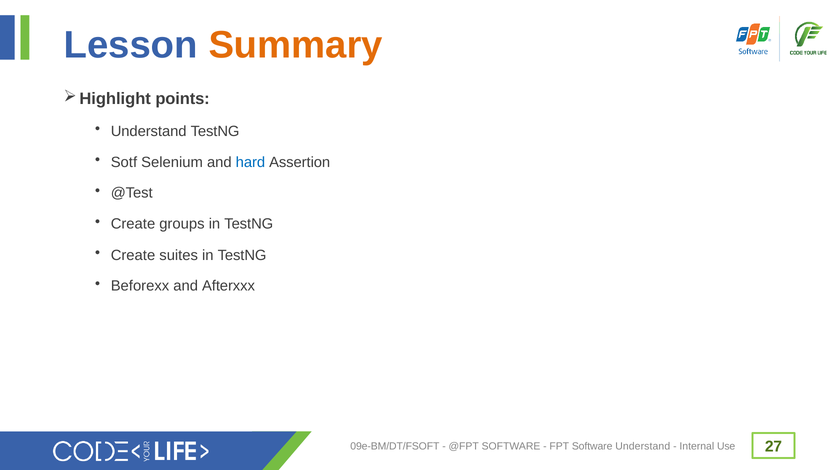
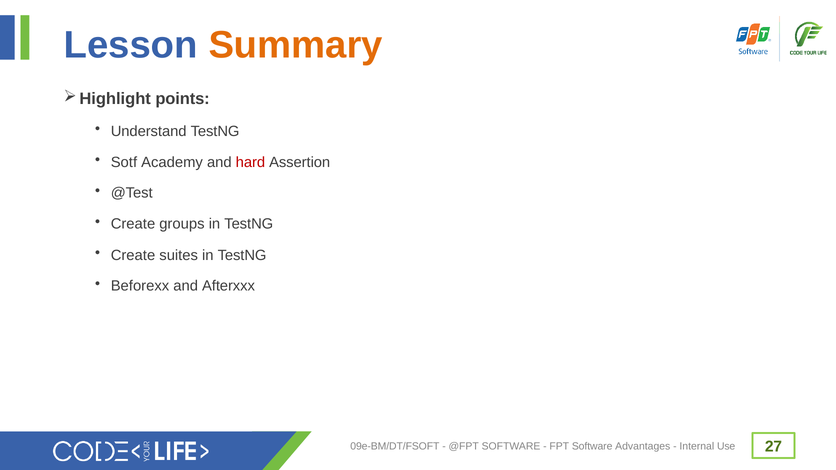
Selenium: Selenium -> Academy (172, 162)
hard colour: blue -> red (250, 162)
Software Understand: Understand -> Advantages (643, 446)
